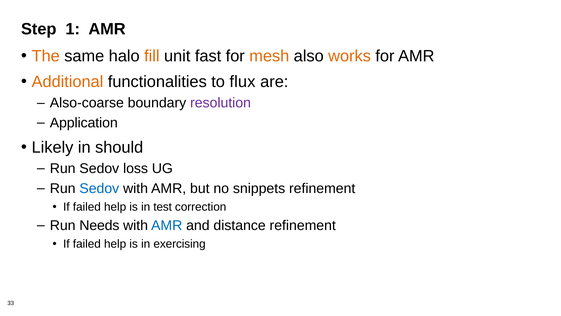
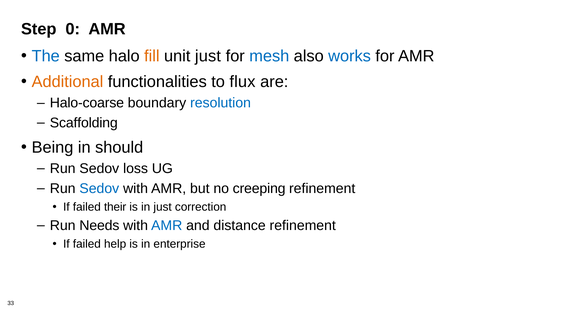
1: 1 -> 0 (73, 29)
The colour: orange -> blue (46, 56)
unit fast: fast -> just (208, 56)
mesh colour: orange -> blue (269, 56)
works colour: orange -> blue (350, 56)
Also-coarse: Also-coarse -> Halo-coarse (87, 103)
resolution colour: purple -> blue (221, 103)
Application: Application -> Scaffolding (84, 123)
Likely: Likely -> Being (53, 147)
snippets: snippets -> creeping (259, 188)
help: help -> their (115, 207)
in test: test -> just (163, 207)
exercising: exercising -> enterprise (180, 244)
